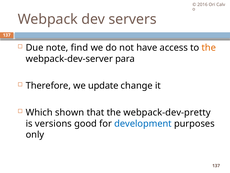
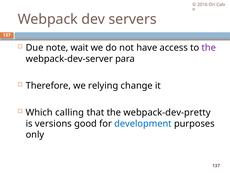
find: find -> wait (79, 48)
the colour: orange -> purple (209, 48)
update: update -> relying (103, 85)
shown: shown -> calling (70, 112)
